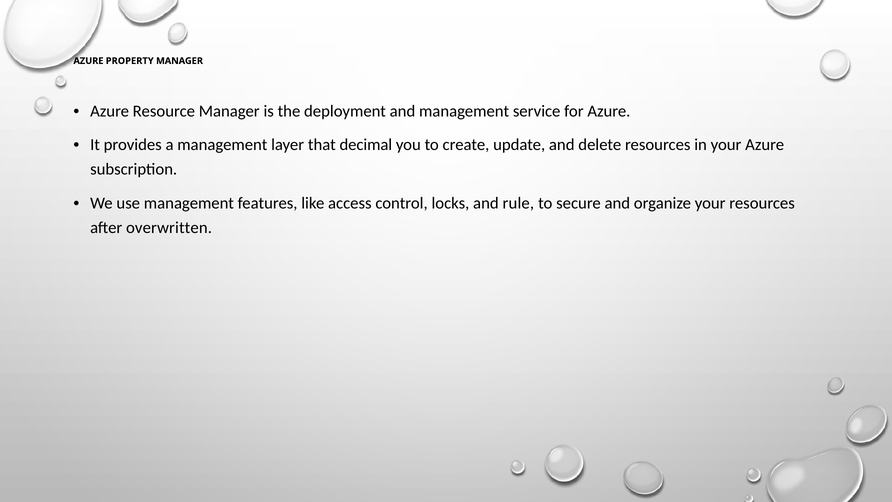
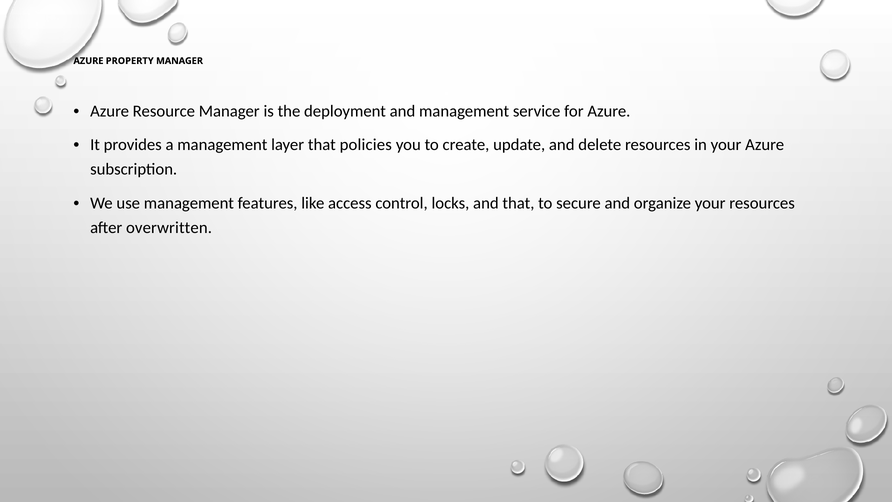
decimal: decimal -> policies (366, 145)
and rule: rule -> that (518, 203)
